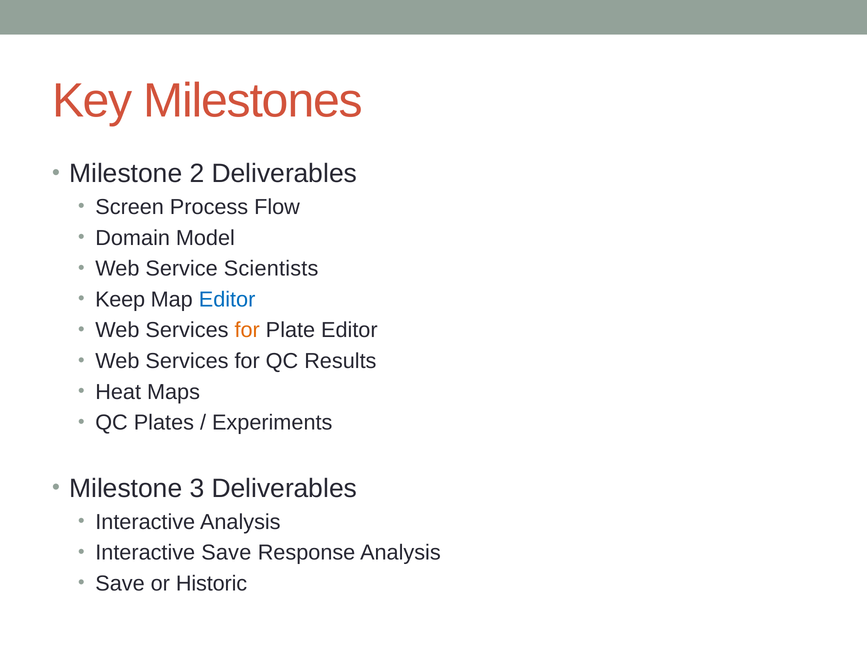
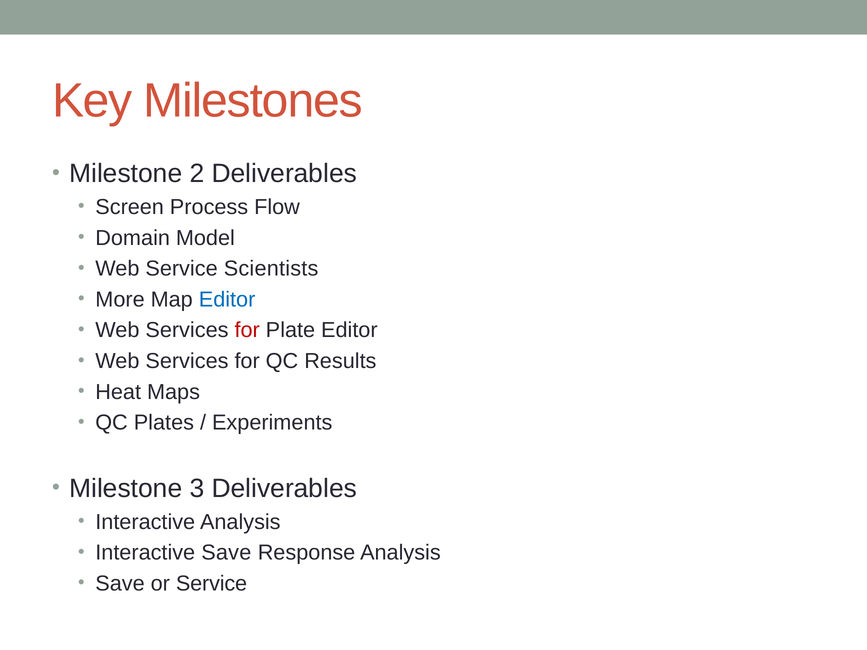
Keep: Keep -> More (120, 300)
for colour: orange -> red (247, 330)
or Historic: Historic -> Service (212, 584)
